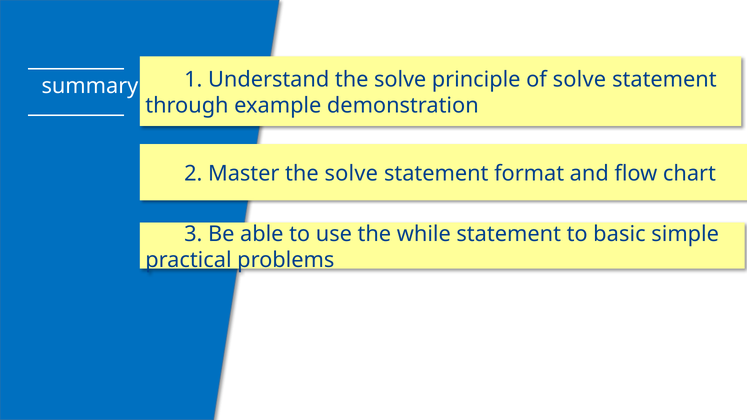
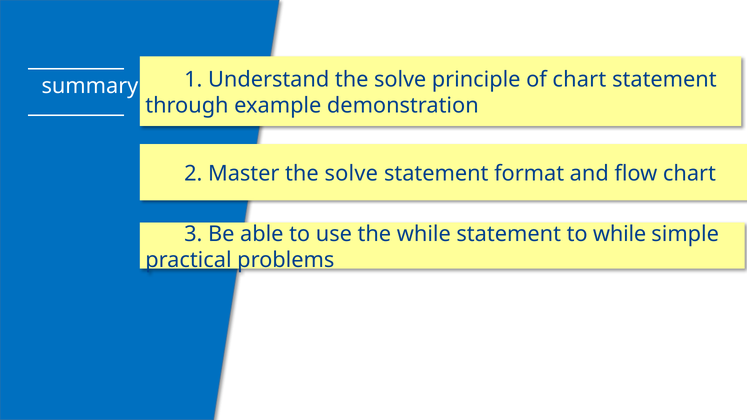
of solve: solve -> chart (579, 80)
to basic: basic -> while (620, 234)
